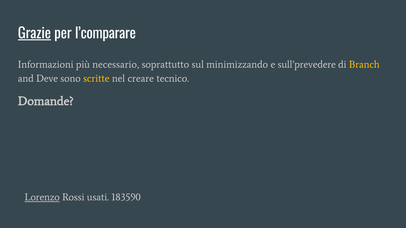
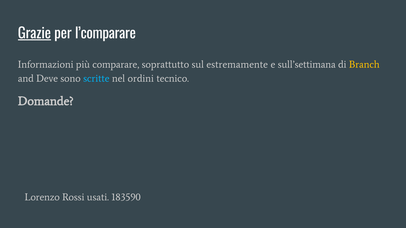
necessario: necessario -> comparare (116, 65)
minimizzando: minimizzando -> estremamente (237, 65)
sull’prevedere: sull’prevedere -> sull’settimana (307, 65)
scritte colour: yellow -> light blue (96, 79)
creare: creare -> ordini (141, 79)
Lorenzo underline: present -> none (42, 198)
